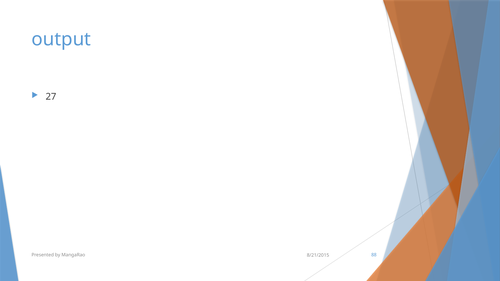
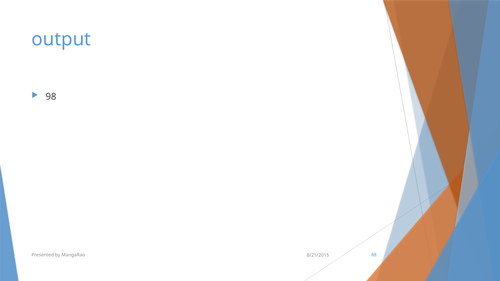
27: 27 -> 98 (51, 97)
